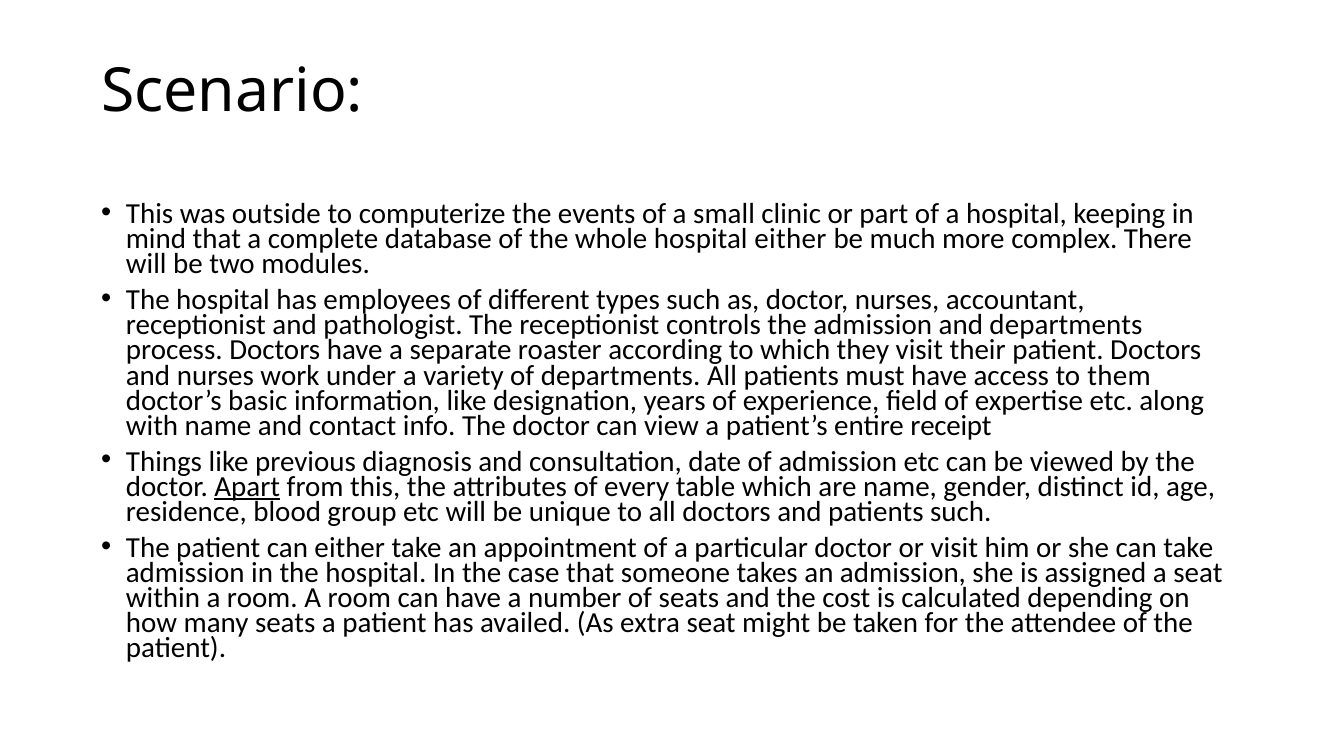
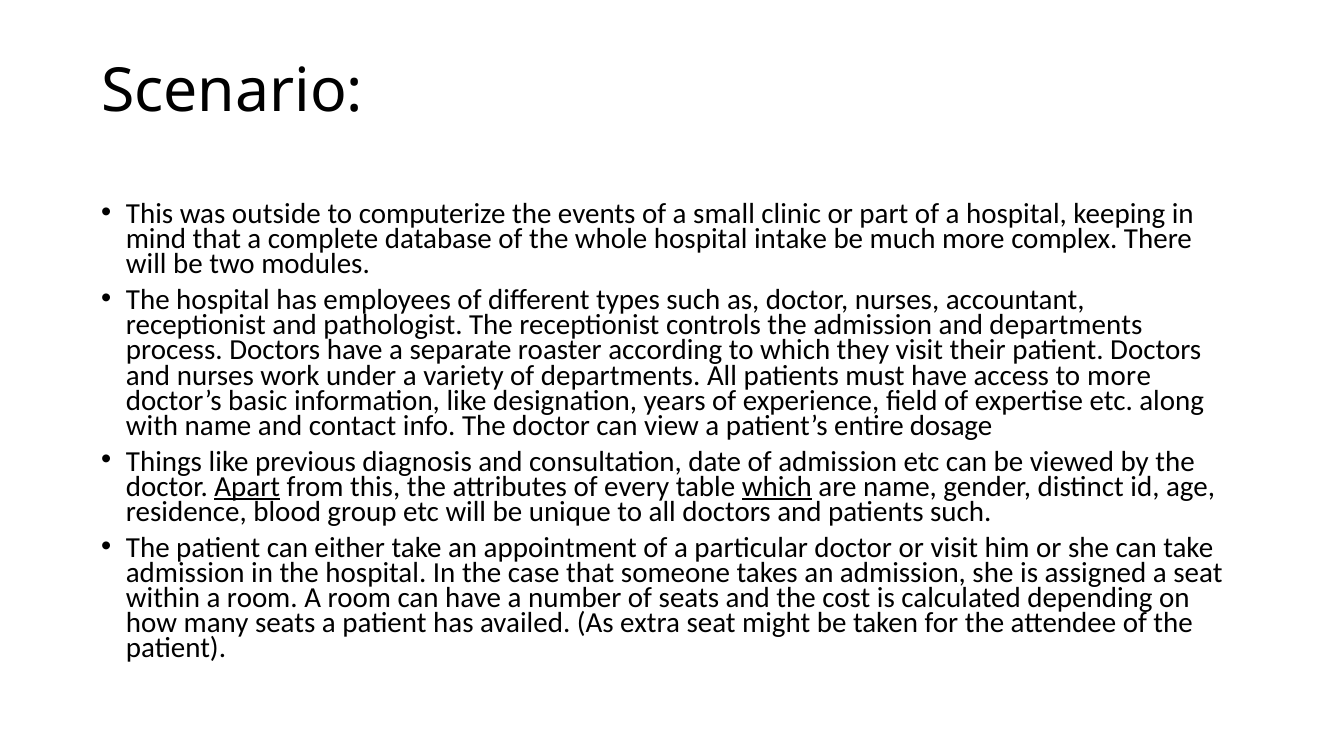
hospital either: either -> intake (791, 239)
to them: them -> more (1119, 375)
receipt: receipt -> dosage (951, 425)
which underline: none -> present (777, 487)
